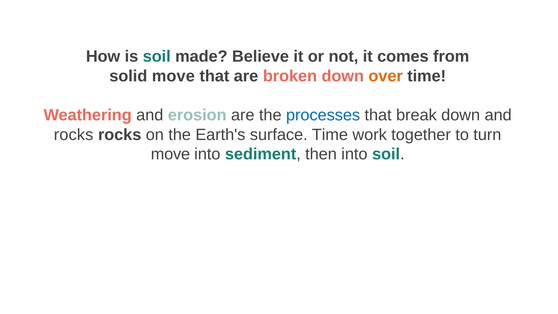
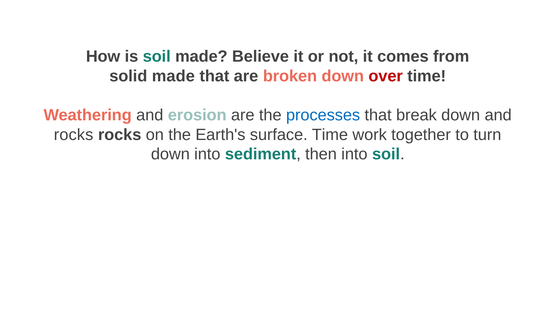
solid move: move -> made (173, 76)
over colour: orange -> red (386, 76)
move: move -> down (170, 154)
